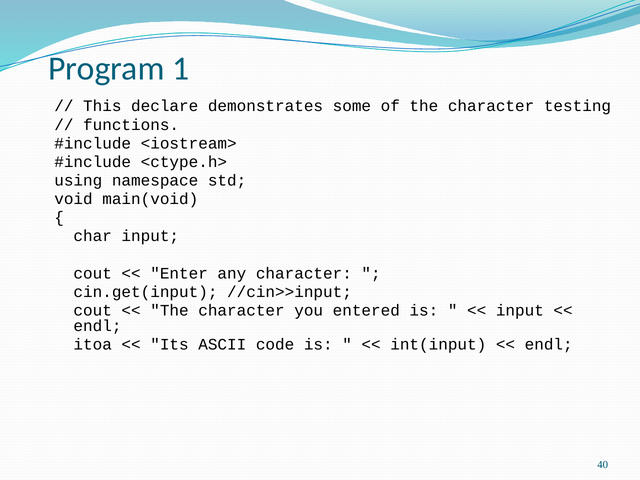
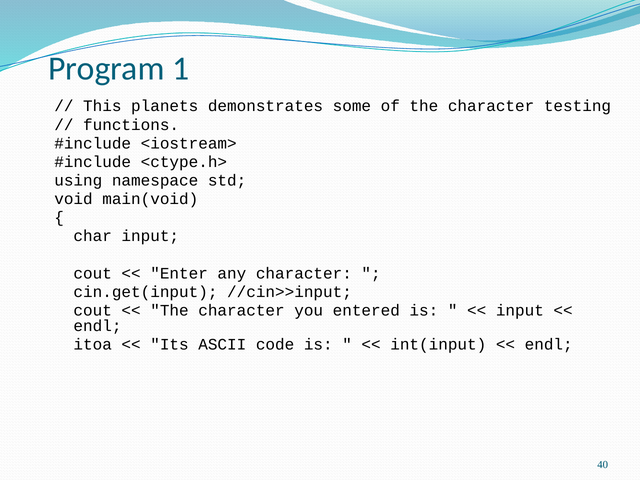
declare: declare -> planets (165, 106)
